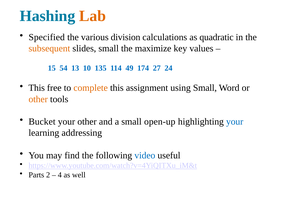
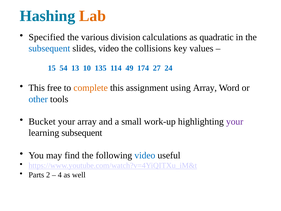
subsequent colour: orange -> blue (49, 48)
slides small: small -> video (109, 48)
maximize: maximize -> collisions (153, 48)
using Small: Small -> Array (205, 88)
other colour: orange -> blue (38, 99)
your other: other -> array (87, 121)
open-up: open-up -> work-up (160, 121)
your colour: blue -> purple (235, 121)
learning addressing: addressing -> subsequent (82, 133)
